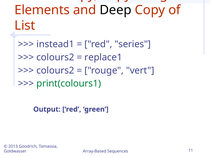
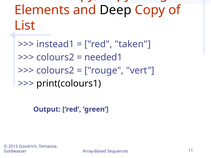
series: series -> taken (133, 44)
replace1: replace1 -> needed1 (103, 57)
print(colours1 colour: green -> black (69, 84)
